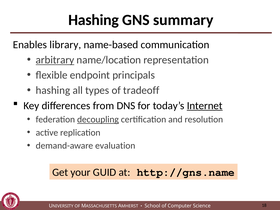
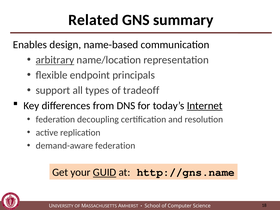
Hashing: Hashing -> Related (93, 20)
library: library -> design (65, 45)
hashing: hashing -> support (53, 90)
decoupling underline: present -> none (98, 120)
demand-aware evaluation: evaluation -> federation (115, 146)
GUID underline: none -> present (105, 172)
